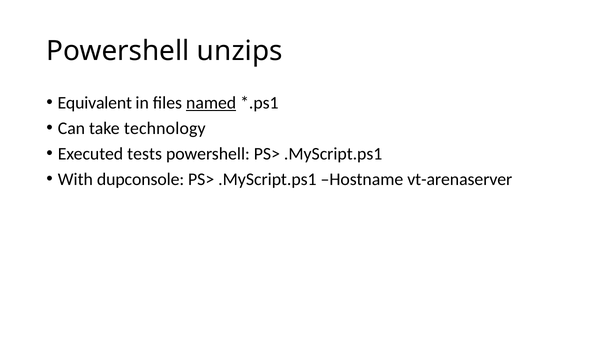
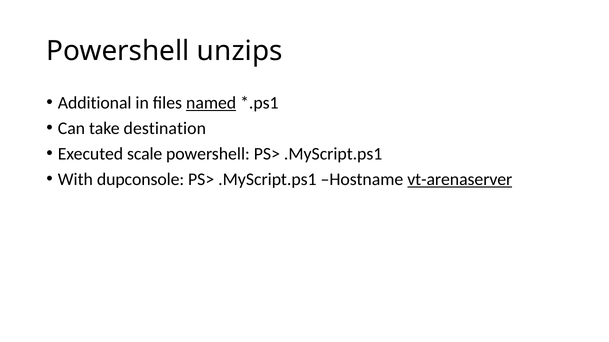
Equivalent: Equivalent -> Additional (95, 103)
technology: technology -> destination (165, 128)
tests: tests -> scale (145, 154)
vt-arenaserver underline: none -> present (460, 180)
